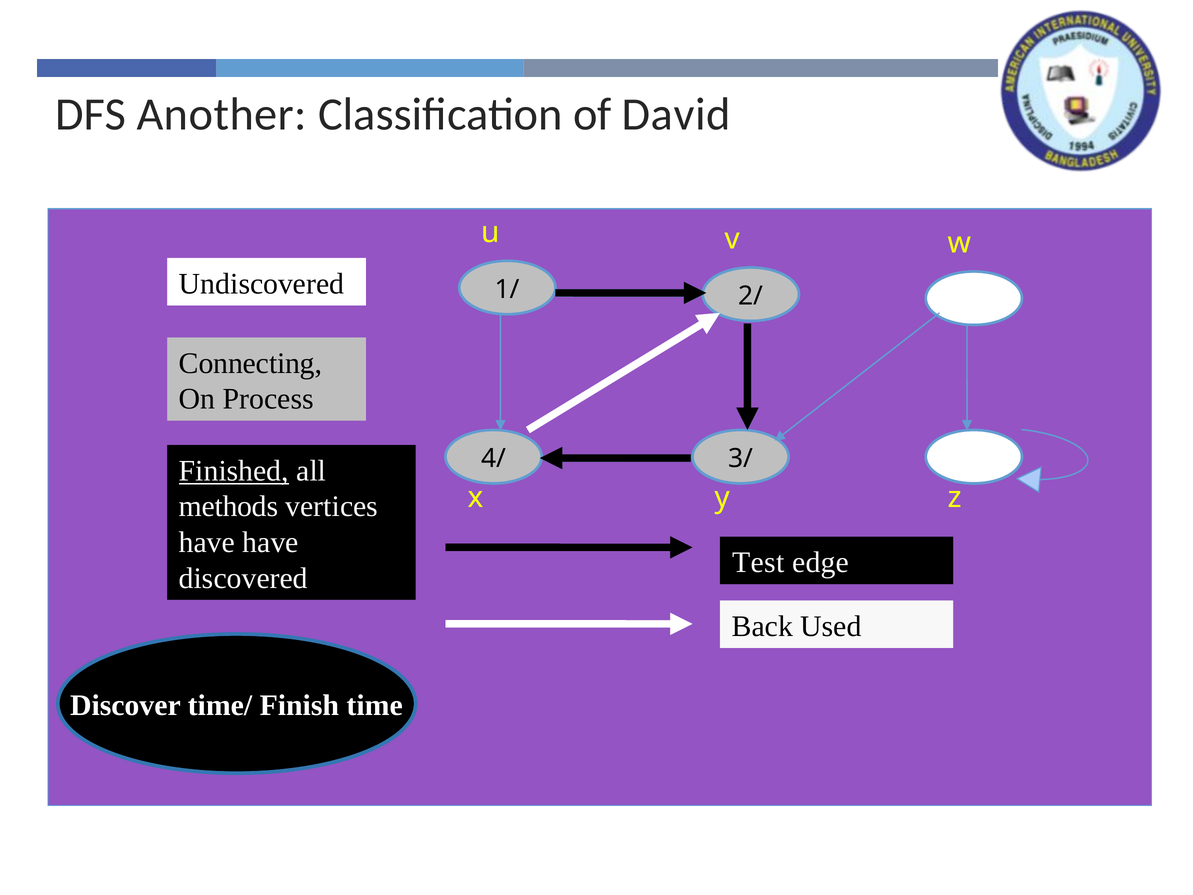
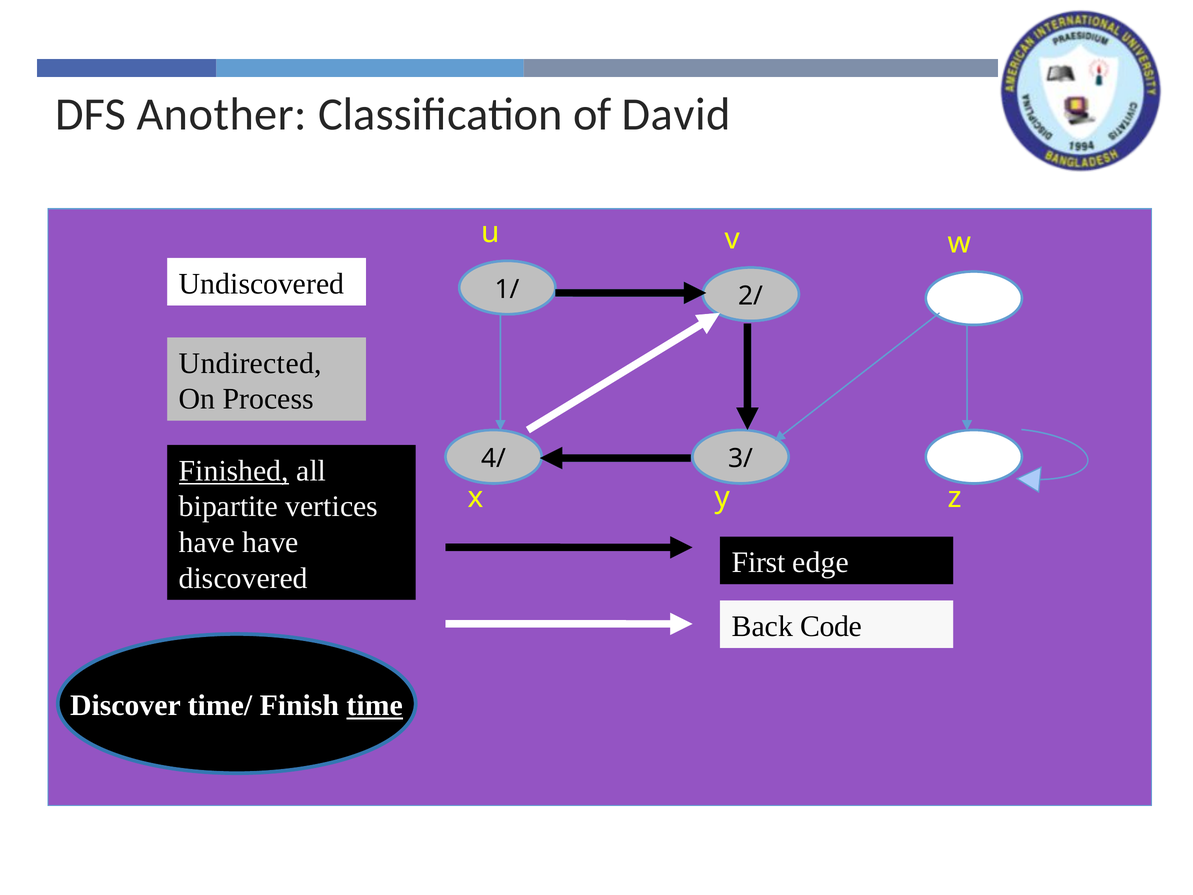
Connecting: Connecting -> Undirected (250, 363)
methods: methods -> bipartite (228, 506)
Test: Test -> First (759, 562)
Used: Used -> Code (831, 626)
time underline: none -> present (375, 705)
